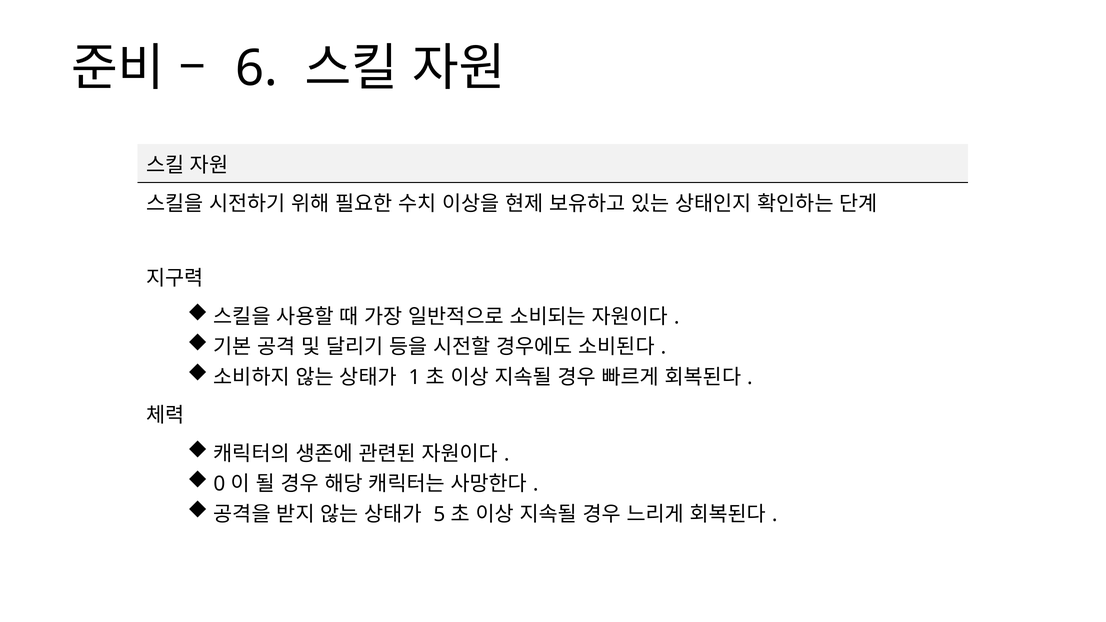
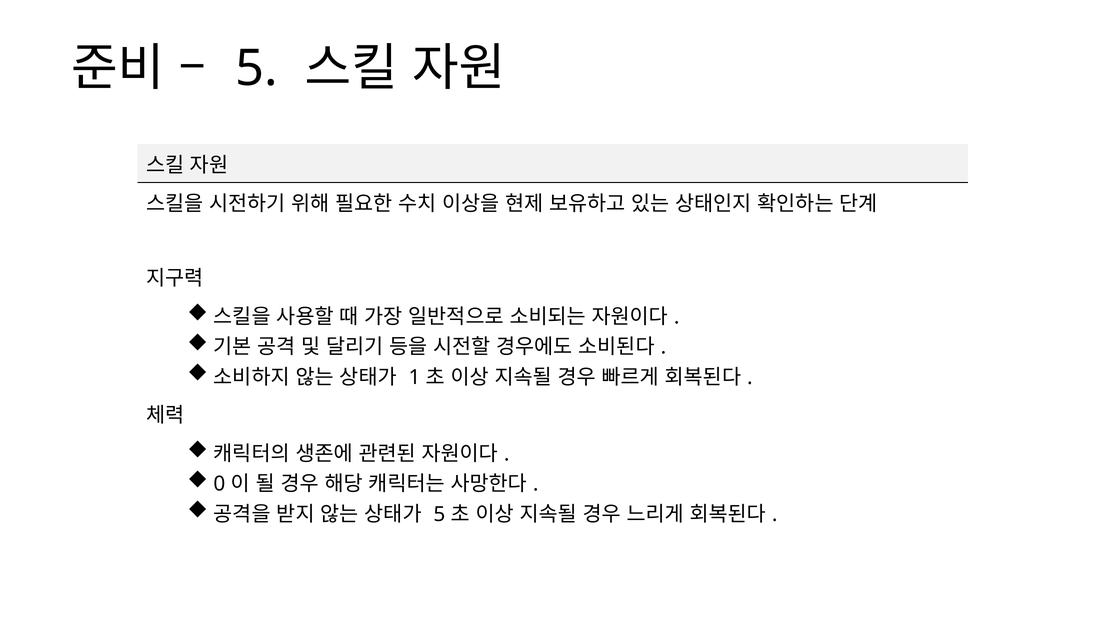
6: 6 -> 5 (256, 69)
